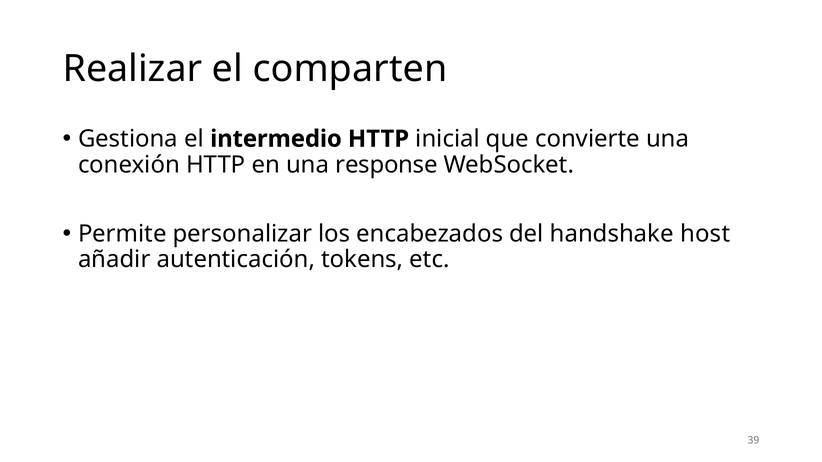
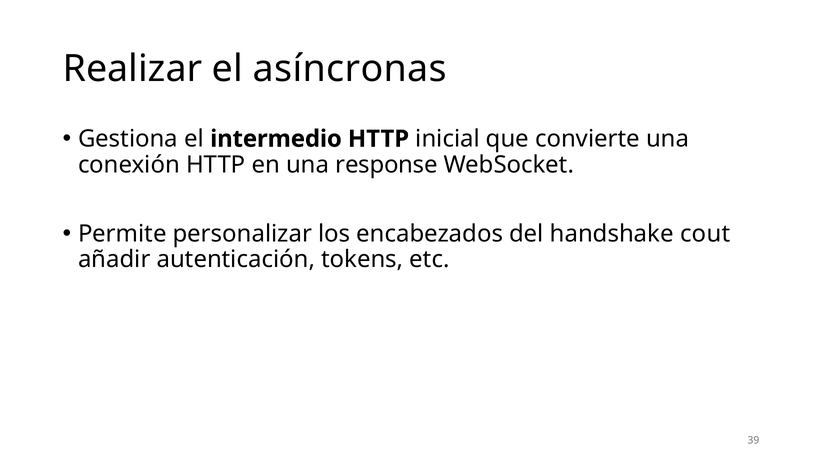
comparten: comparten -> asíncronas (350, 69)
host: host -> cout (705, 234)
